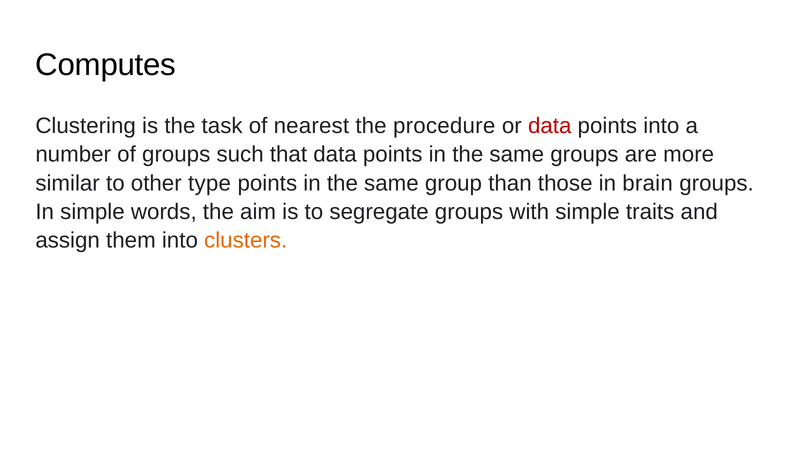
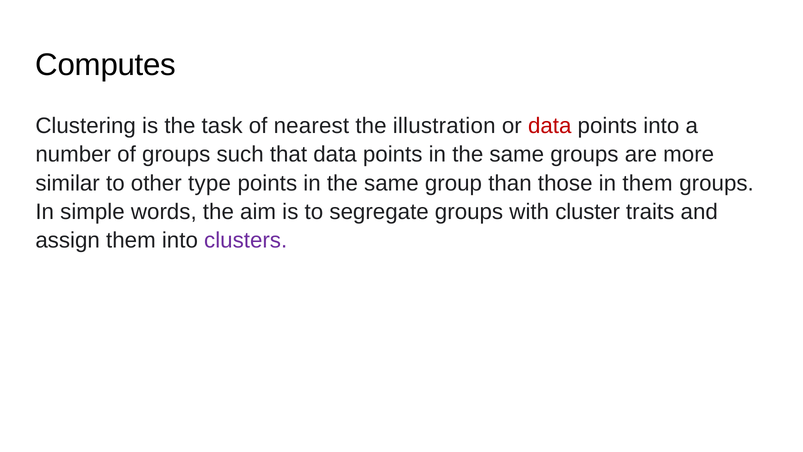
procedure: procedure -> illustration (444, 126)
in brain: brain -> them (648, 183)
with simple: simple -> cluster (588, 212)
clusters colour: orange -> purple (246, 240)
